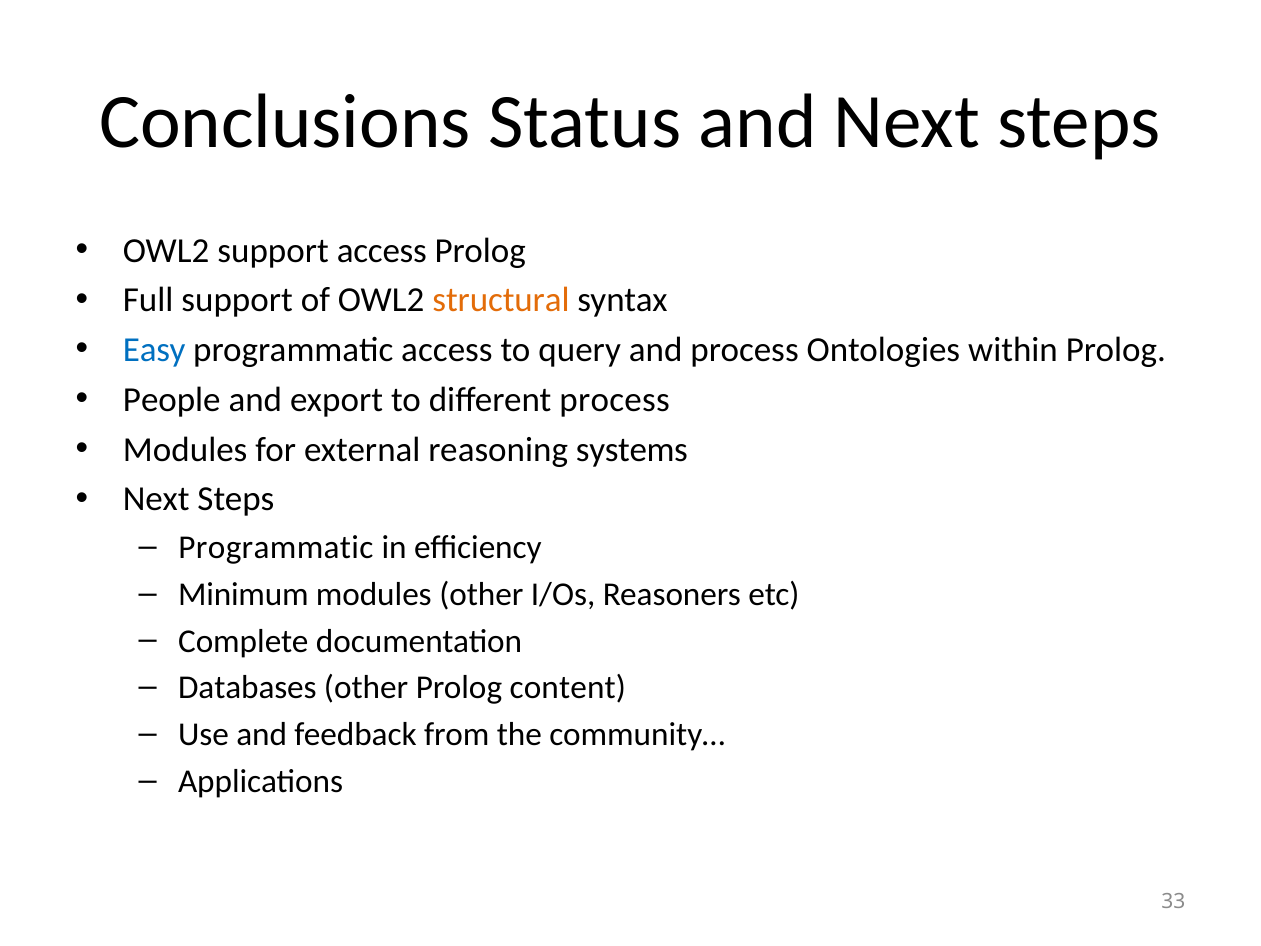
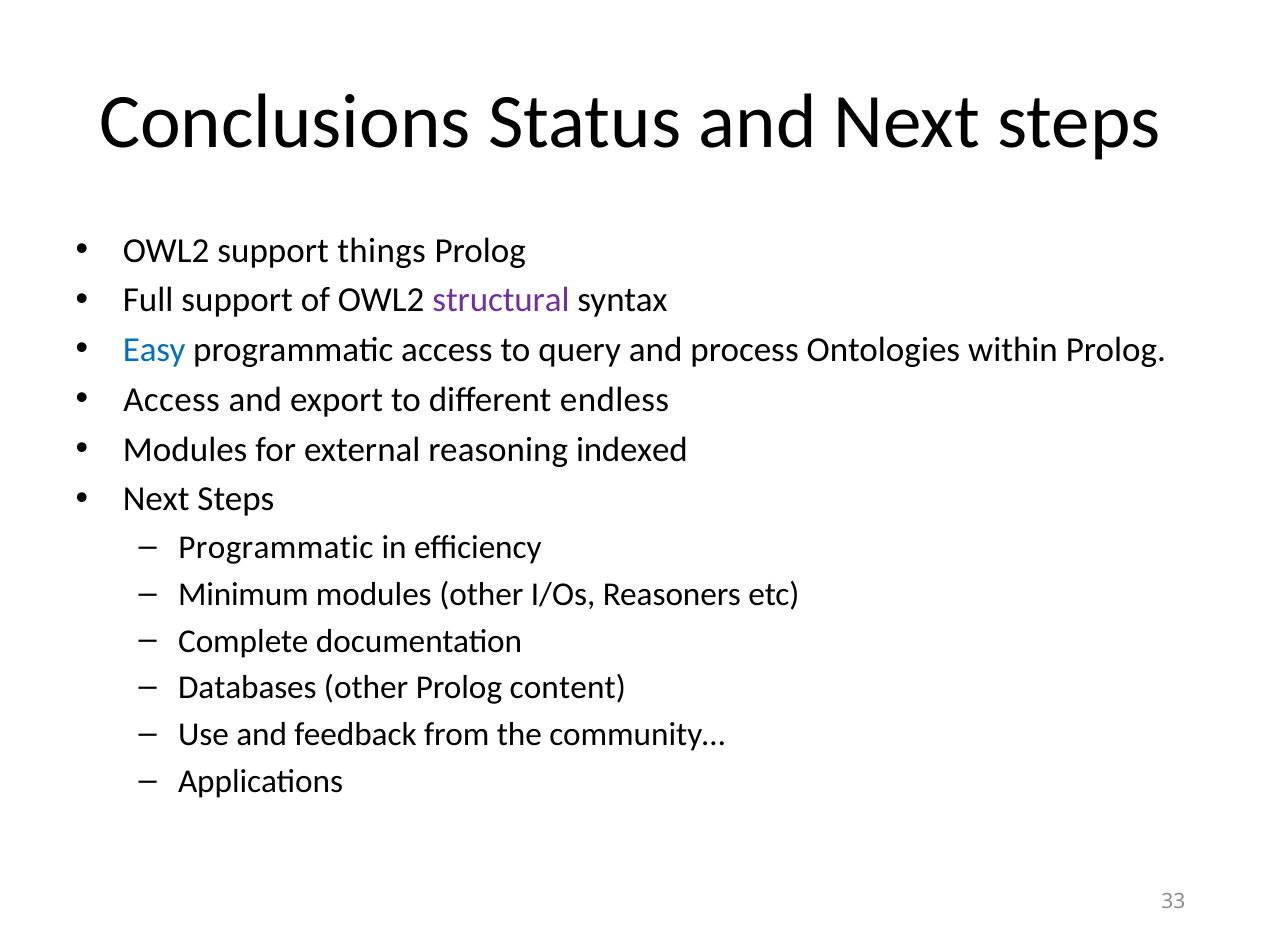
support access: access -> things (382, 250)
structural colour: orange -> purple (501, 300)
People: People -> Access (172, 400)
different process: process -> endless (615, 400)
systems: systems -> indexed (632, 449)
